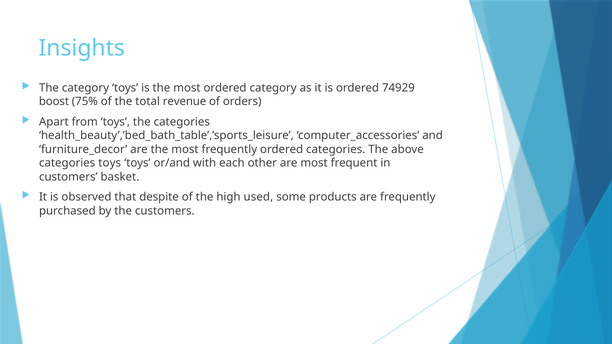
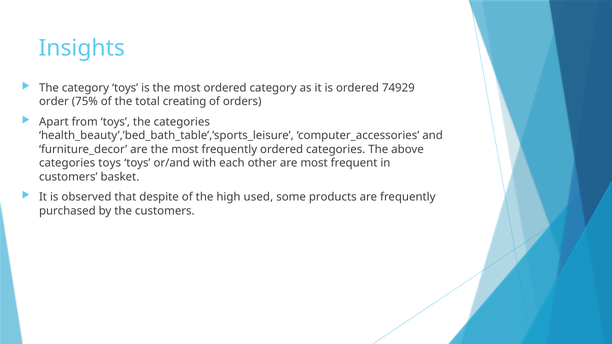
boost: boost -> order (54, 102)
revenue: revenue -> creating (185, 102)
